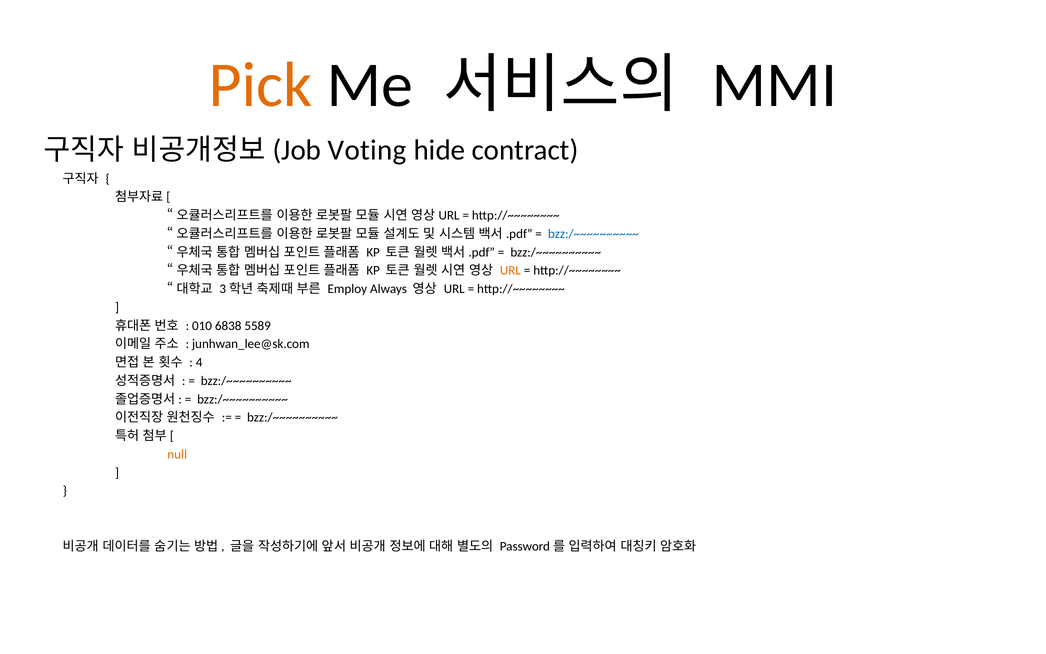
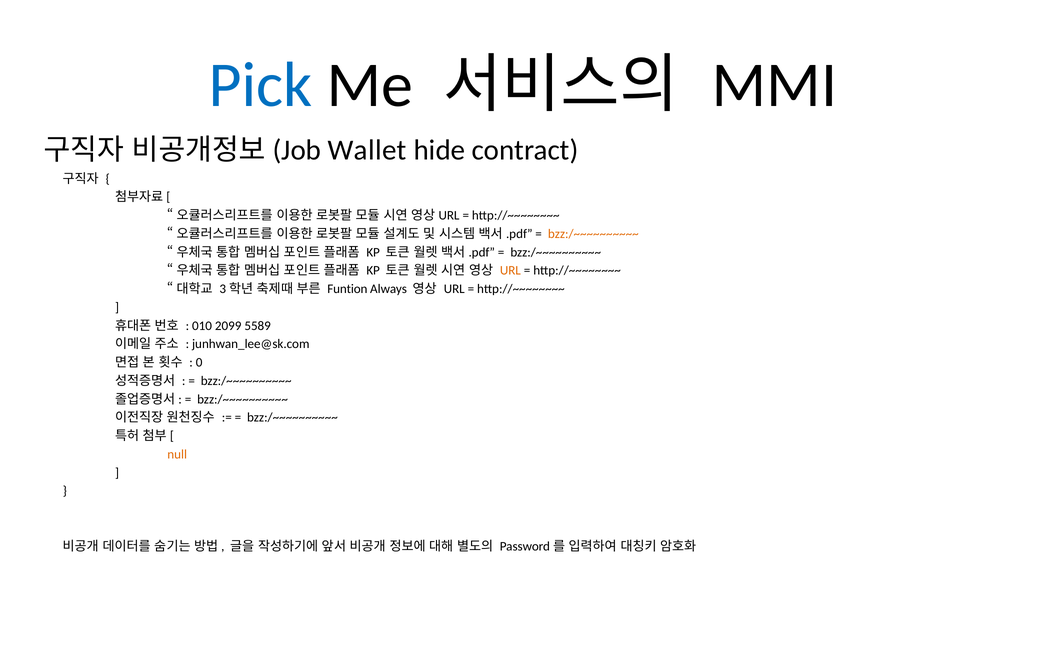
Pick colour: orange -> blue (260, 85)
Voting: Voting -> Wallet (367, 150)
bzz:/~~~~~~~~~~ colour: blue -> orange (593, 234)
Employ: Employ -> Funtion (347, 289)
6838: 6838 -> 2099 (228, 326)
4: 4 -> 0 (199, 362)
